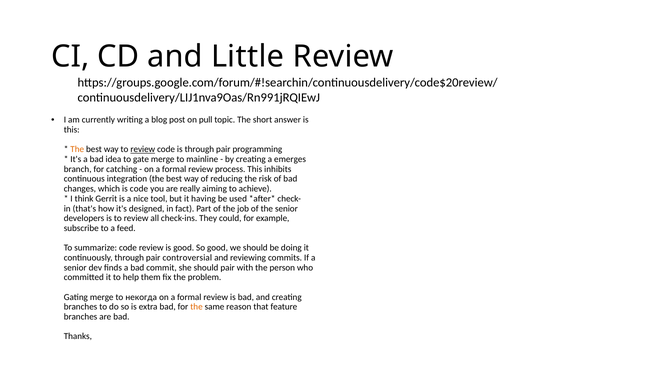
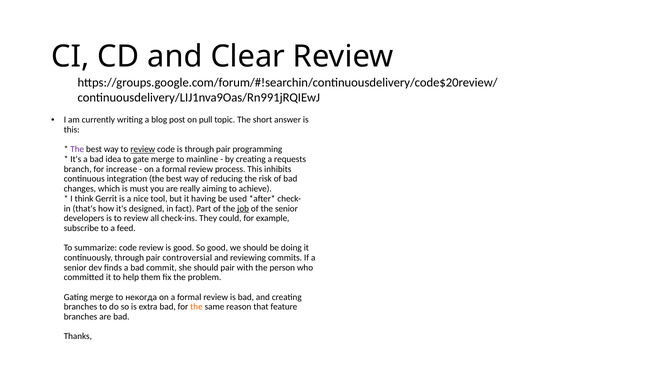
Little: Little -> Clear (248, 56)
The colour: orange -> purple (77, 149)
emerges: emerges -> requests (290, 159)
catching: catching -> increase (122, 169)
is code: code -> must (139, 189)
job underline: none -> present (243, 209)
